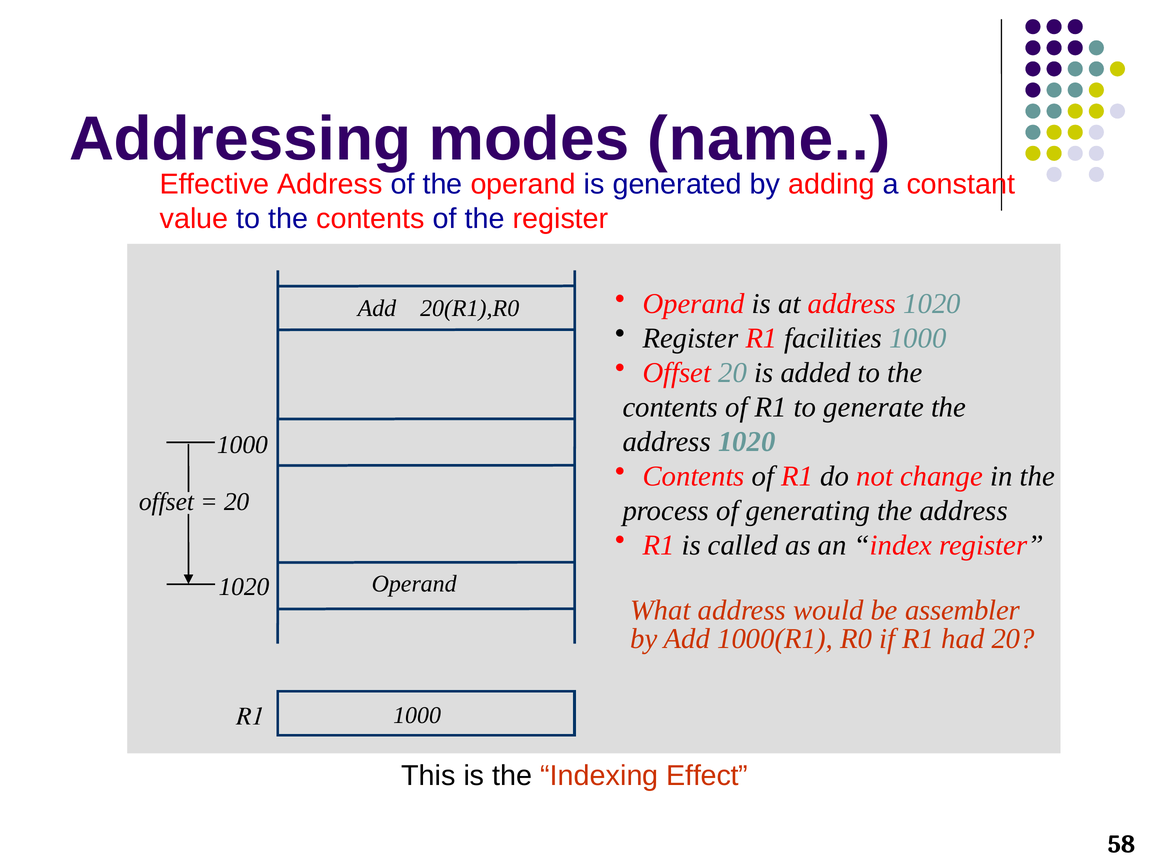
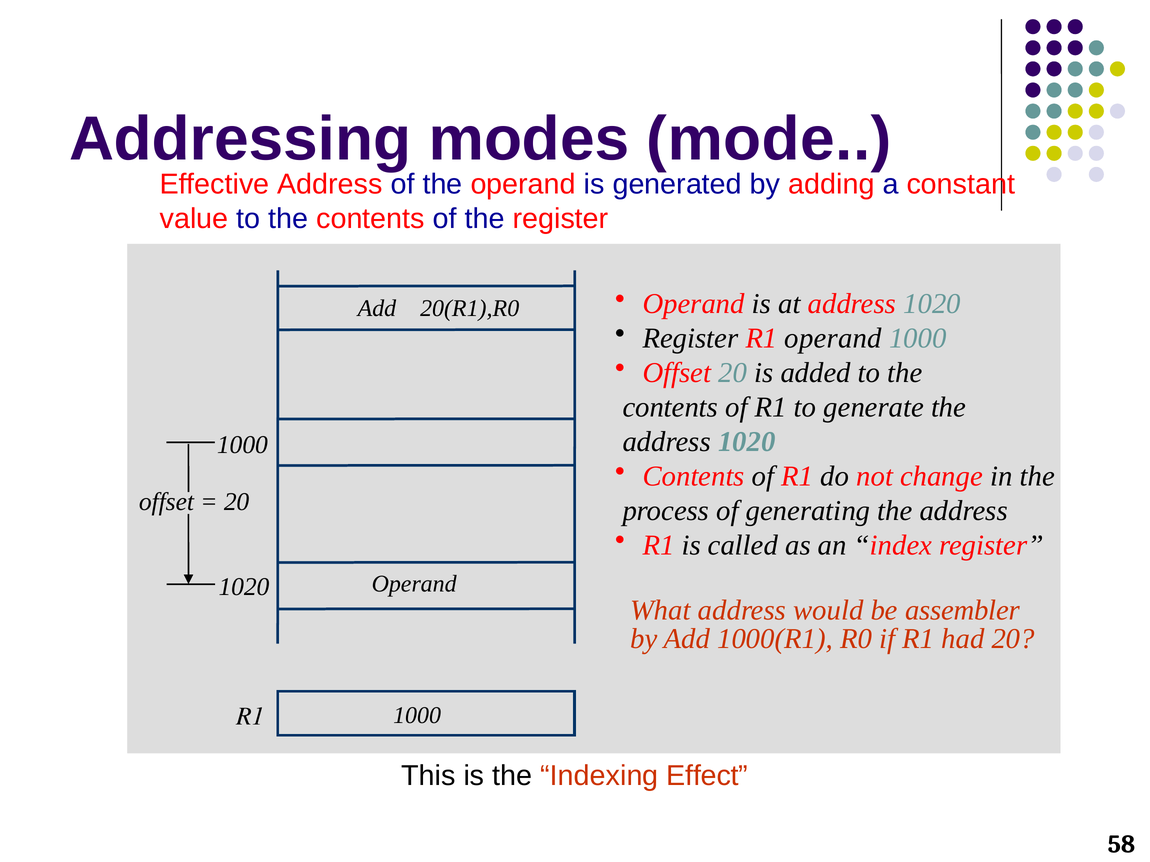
name: name -> mode (769, 139)
R1 facilities: facilities -> operand (833, 339)
